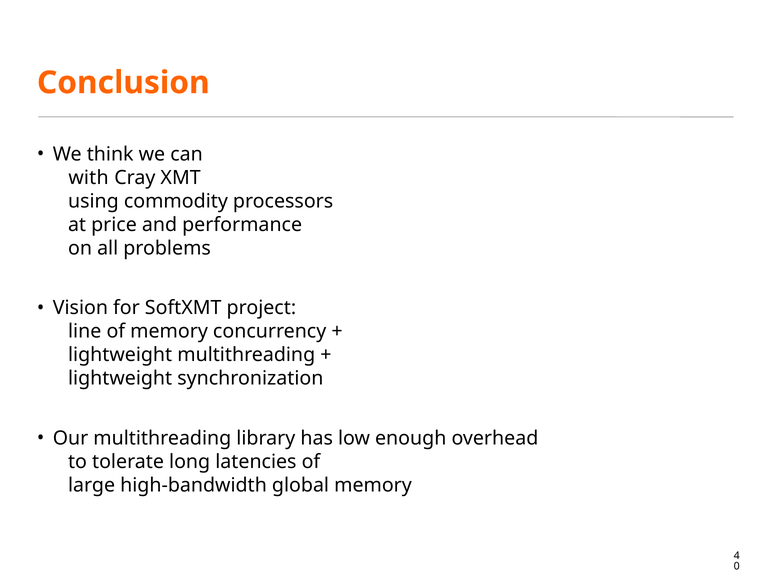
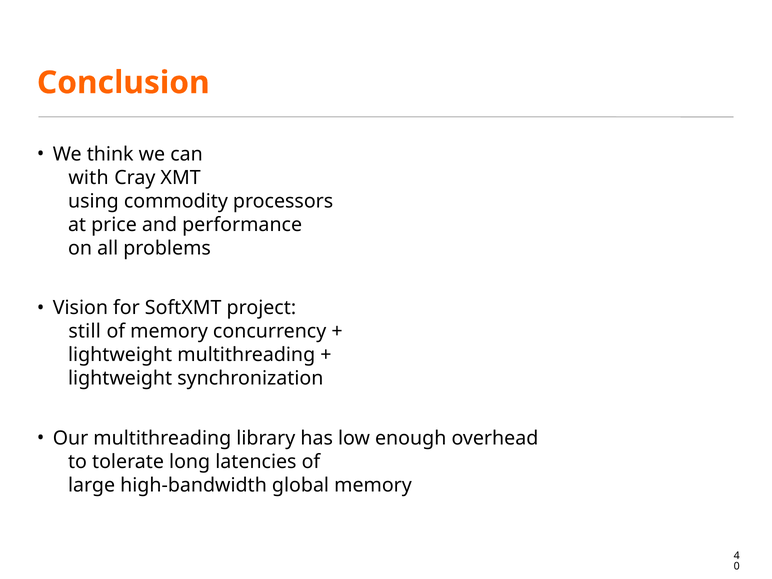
line: line -> still (85, 331)
